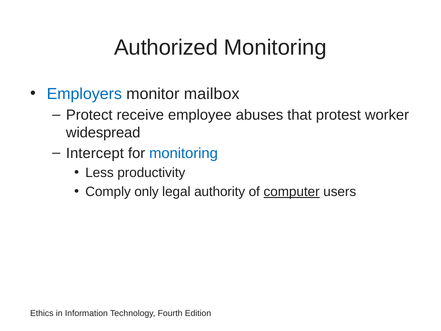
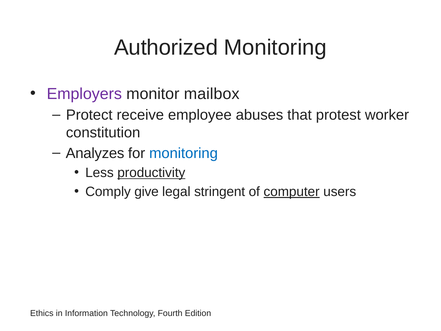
Employers colour: blue -> purple (84, 94)
widespread: widespread -> constitution (103, 133)
Intercept: Intercept -> Analyzes (95, 153)
productivity underline: none -> present (151, 173)
only: only -> give (147, 192)
authority: authority -> stringent (220, 192)
